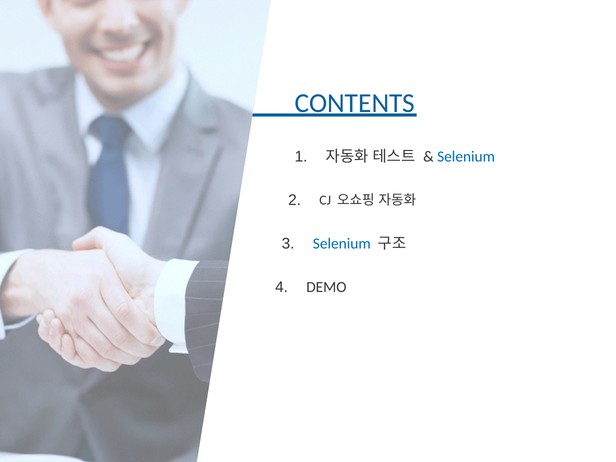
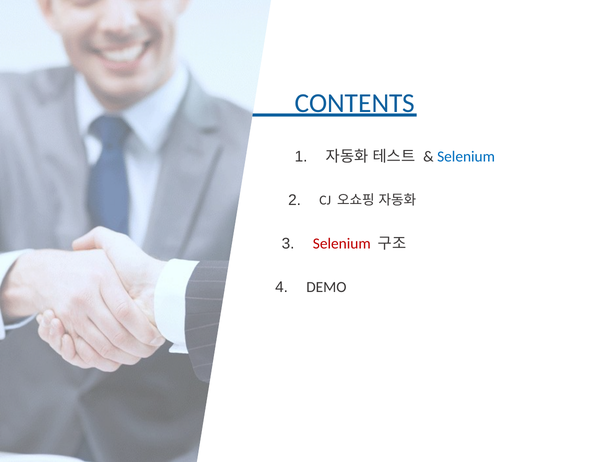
Selenium colour: blue -> red (342, 244)
